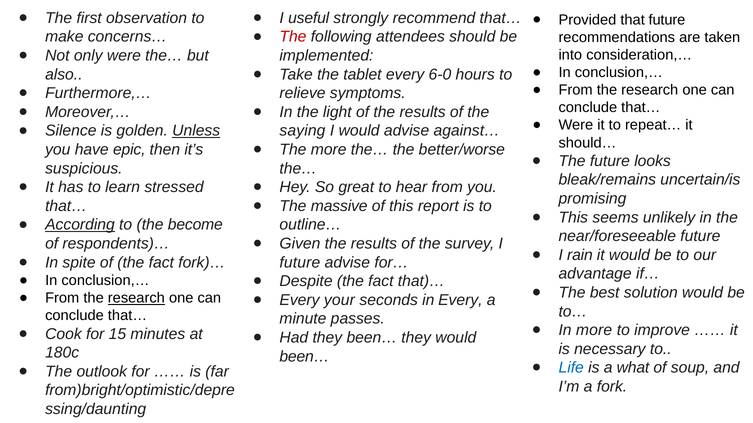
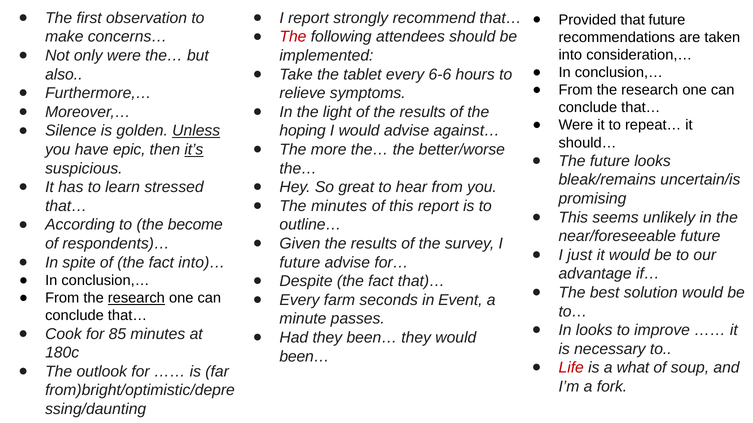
I useful: useful -> report (309, 18)
6-0: 6-0 -> 6-6 (440, 74)
saying: saying -> hoping (303, 131)
it’s underline: none -> present (194, 150)
The massive: massive -> minutes (339, 206)
According underline: present -> none (80, 225)
rain: rain -> just (580, 255)
fork)…: fork)… -> into)… (202, 263)
your: your -> farm (340, 300)
in Every: Every -> Event (460, 300)
In more: more -> looks (594, 331)
15: 15 -> 85 (117, 334)
Life colour: blue -> red (571, 368)
